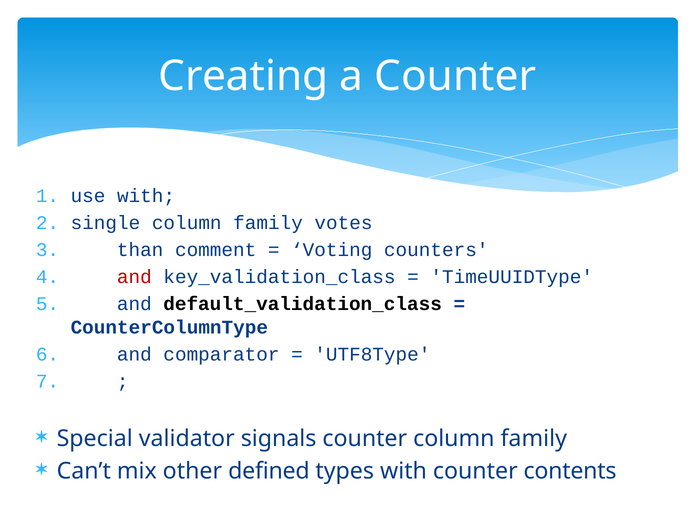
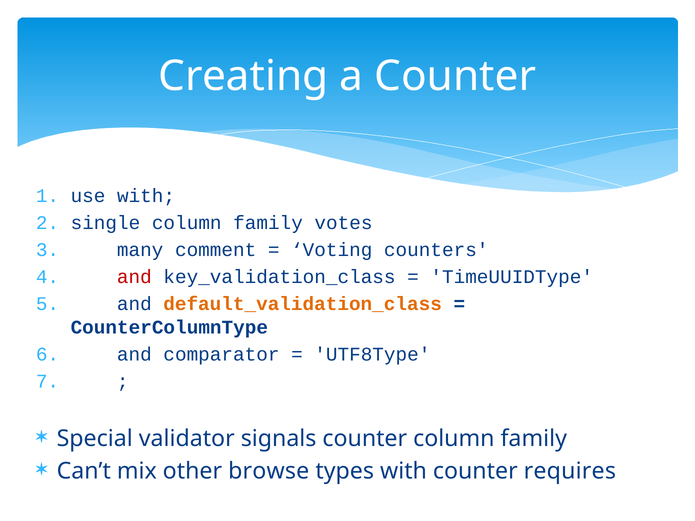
than: than -> many (140, 250)
default_validation_class colour: black -> orange (303, 304)
defined: defined -> browse (269, 471)
contents: contents -> requires (570, 471)
